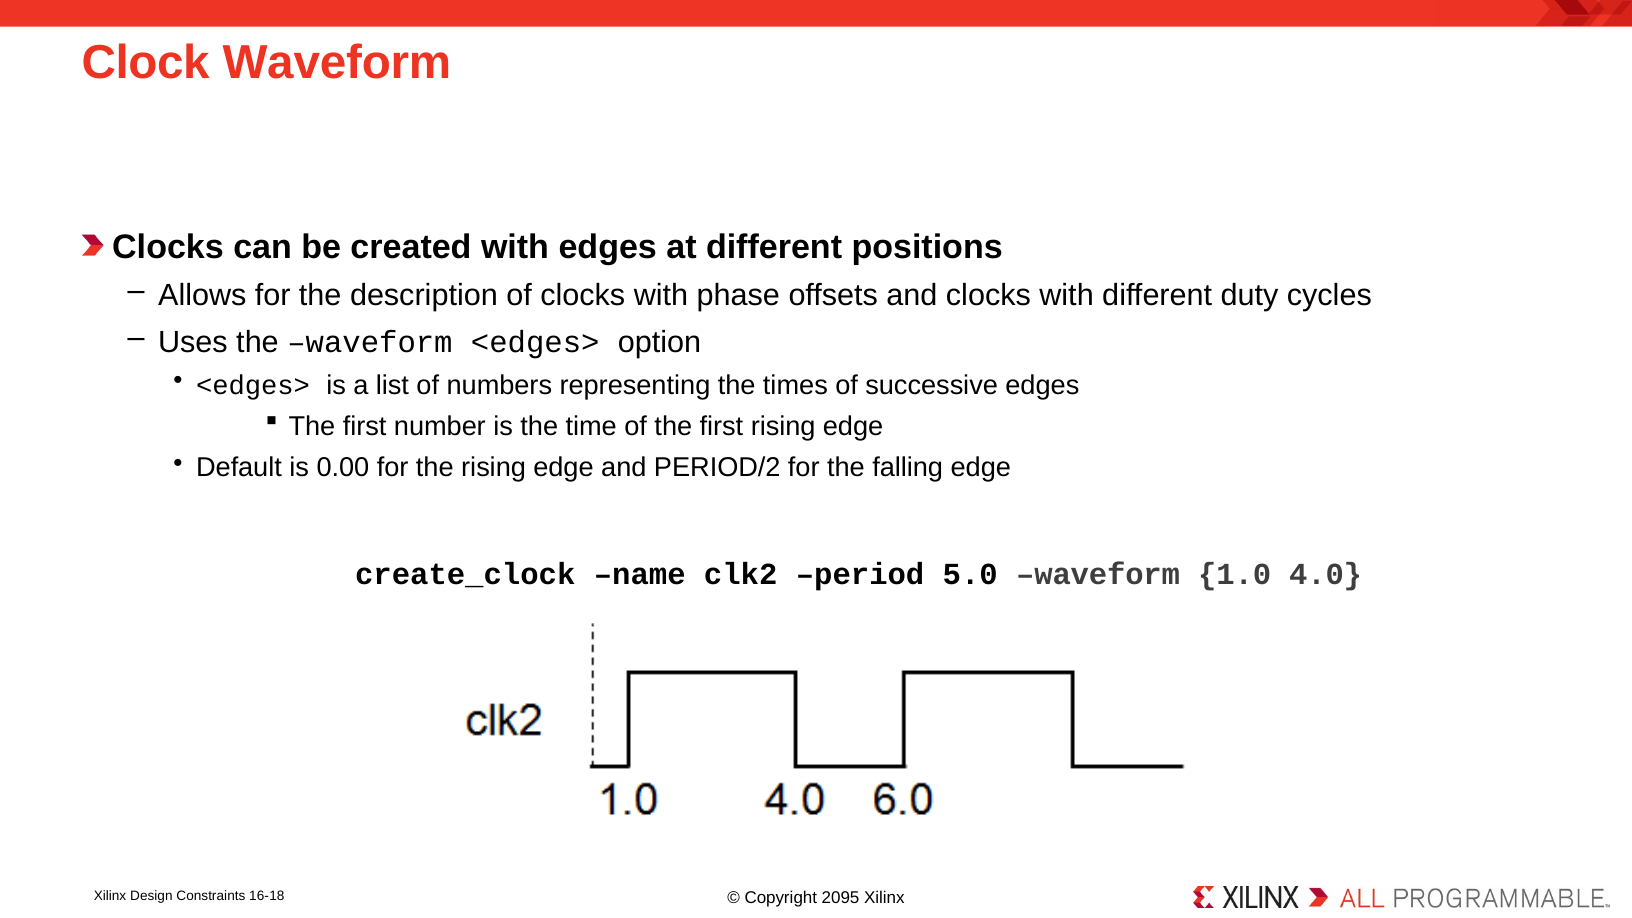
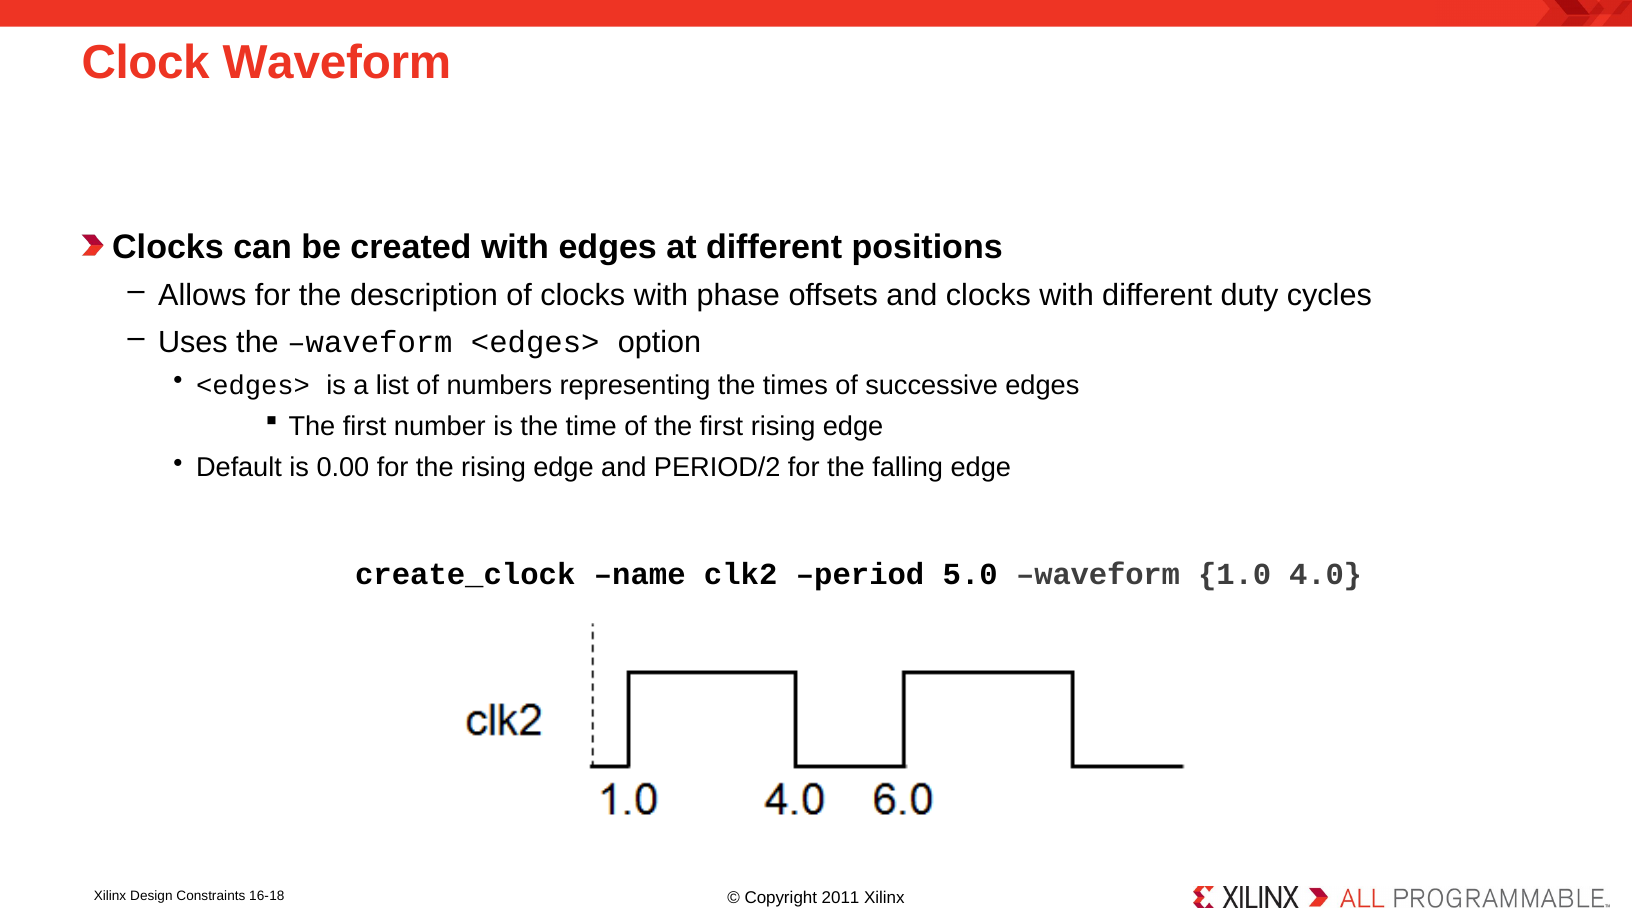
2095: 2095 -> 2011 (841, 899)
